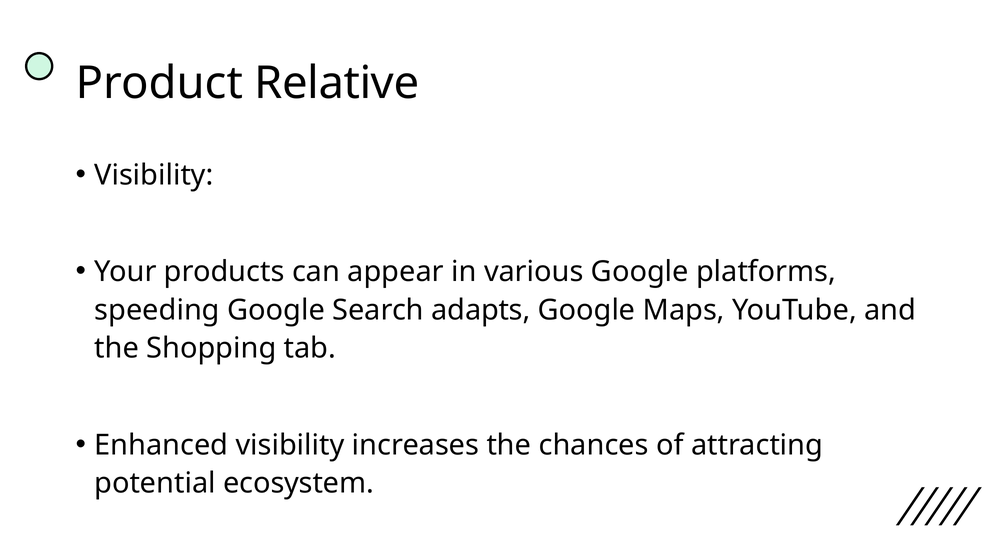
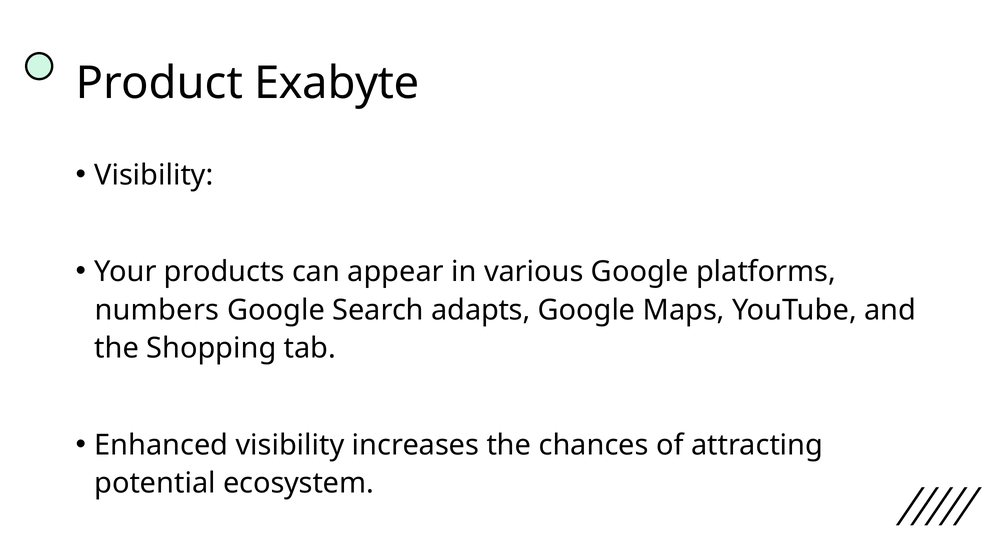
Relative: Relative -> Exabyte (337, 83)
speeding: speeding -> numbers (157, 310)
